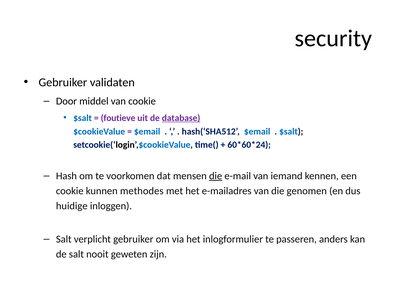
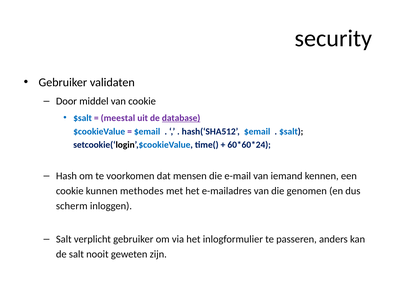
foutieve: foutieve -> meestal (118, 118)
die underline: present -> none (216, 176)
huidige: huidige -> scherm (72, 206)
